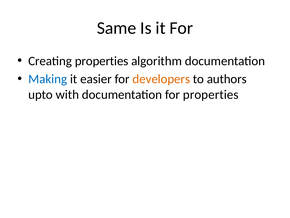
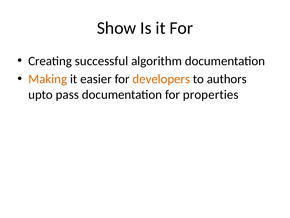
Same: Same -> Show (117, 28)
Creating properties: properties -> successful (102, 61)
Making colour: blue -> orange (48, 79)
with: with -> pass (67, 94)
